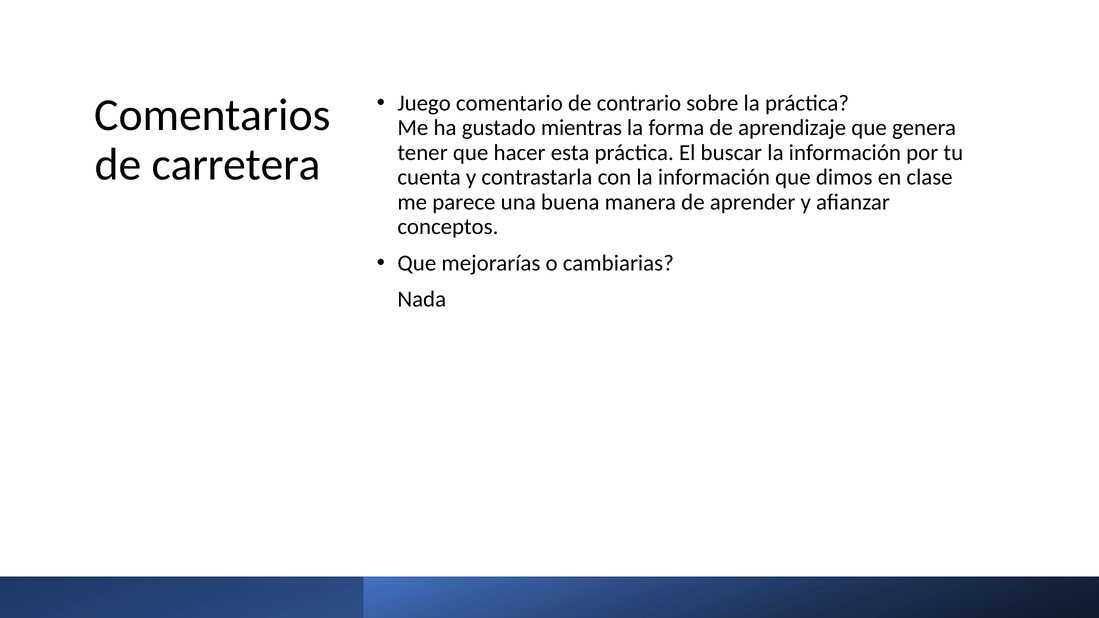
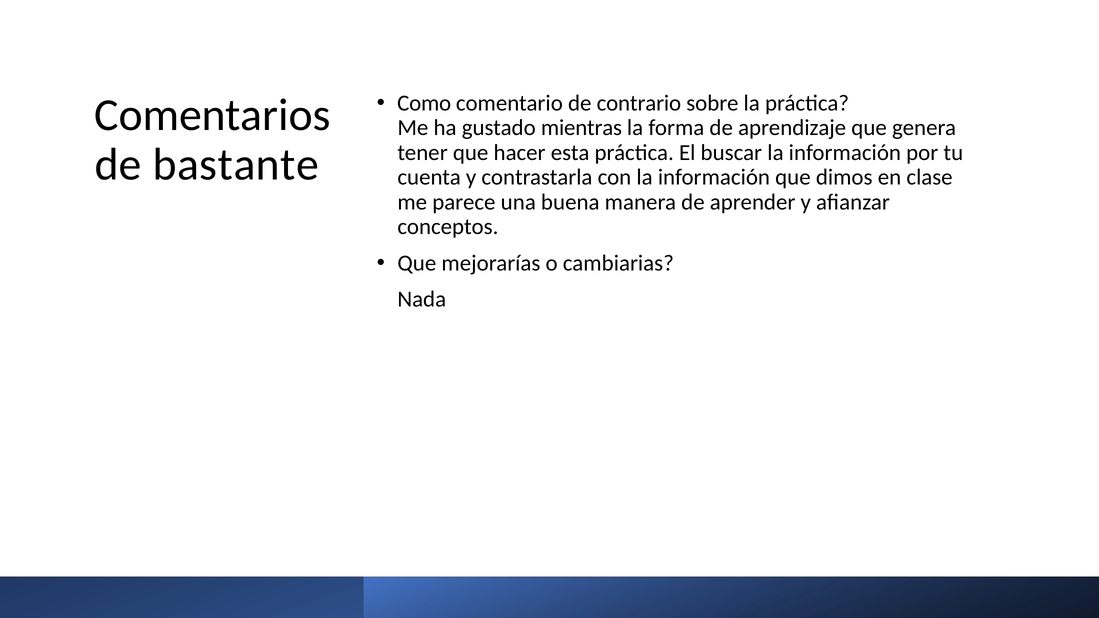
Juego: Juego -> Como (424, 103)
carretera: carretera -> bastante (236, 165)
